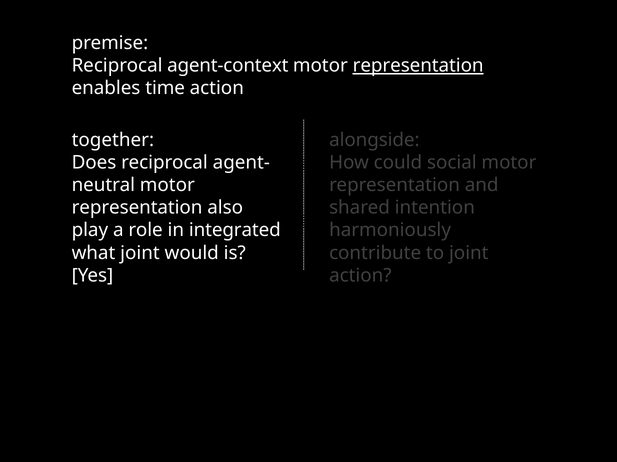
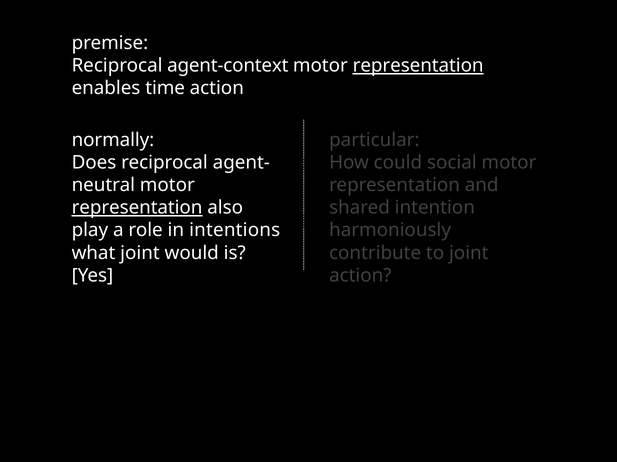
together: together -> normally (113, 140)
alongside: alongside -> particular (374, 140)
representation underline: none -> present (137, 208)
integrated: integrated -> intentions (235, 231)
